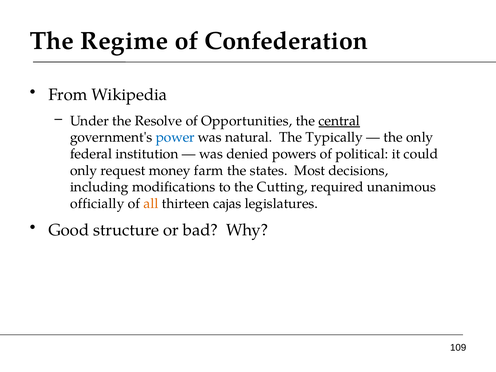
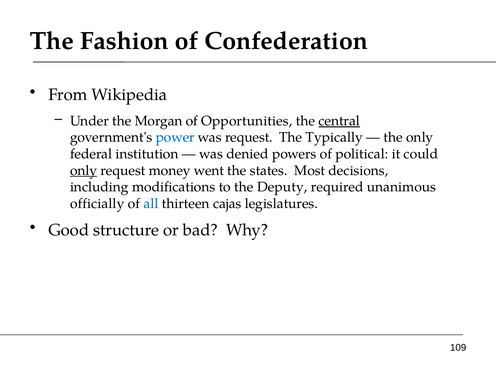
Regime: Regime -> Fashion (124, 41)
Resolve: Resolve -> Morgan (159, 121)
was natural: natural -> request (249, 137)
only underline: none -> present (84, 170)
farm: farm -> went (209, 170)
Cutting: Cutting -> Deputy (282, 187)
all colour: orange -> blue (151, 204)
